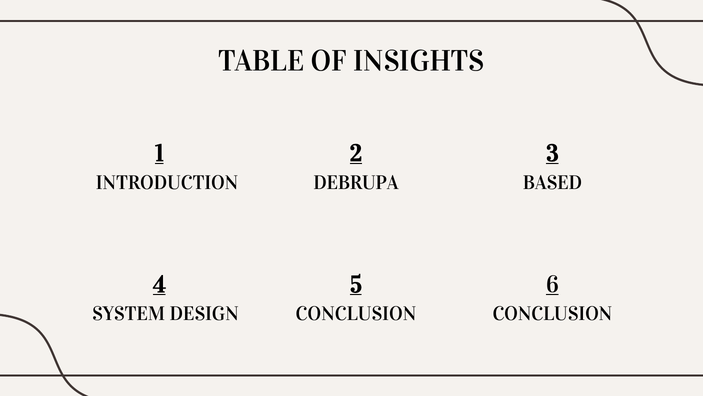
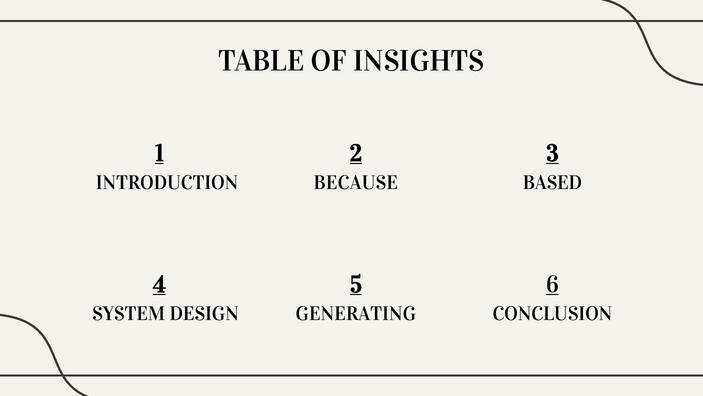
DEBRUPA: DEBRUPA -> BECAUSE (356, 182)
CONCLUSION: CONCLUSION -> GENERATING (356, 313)
